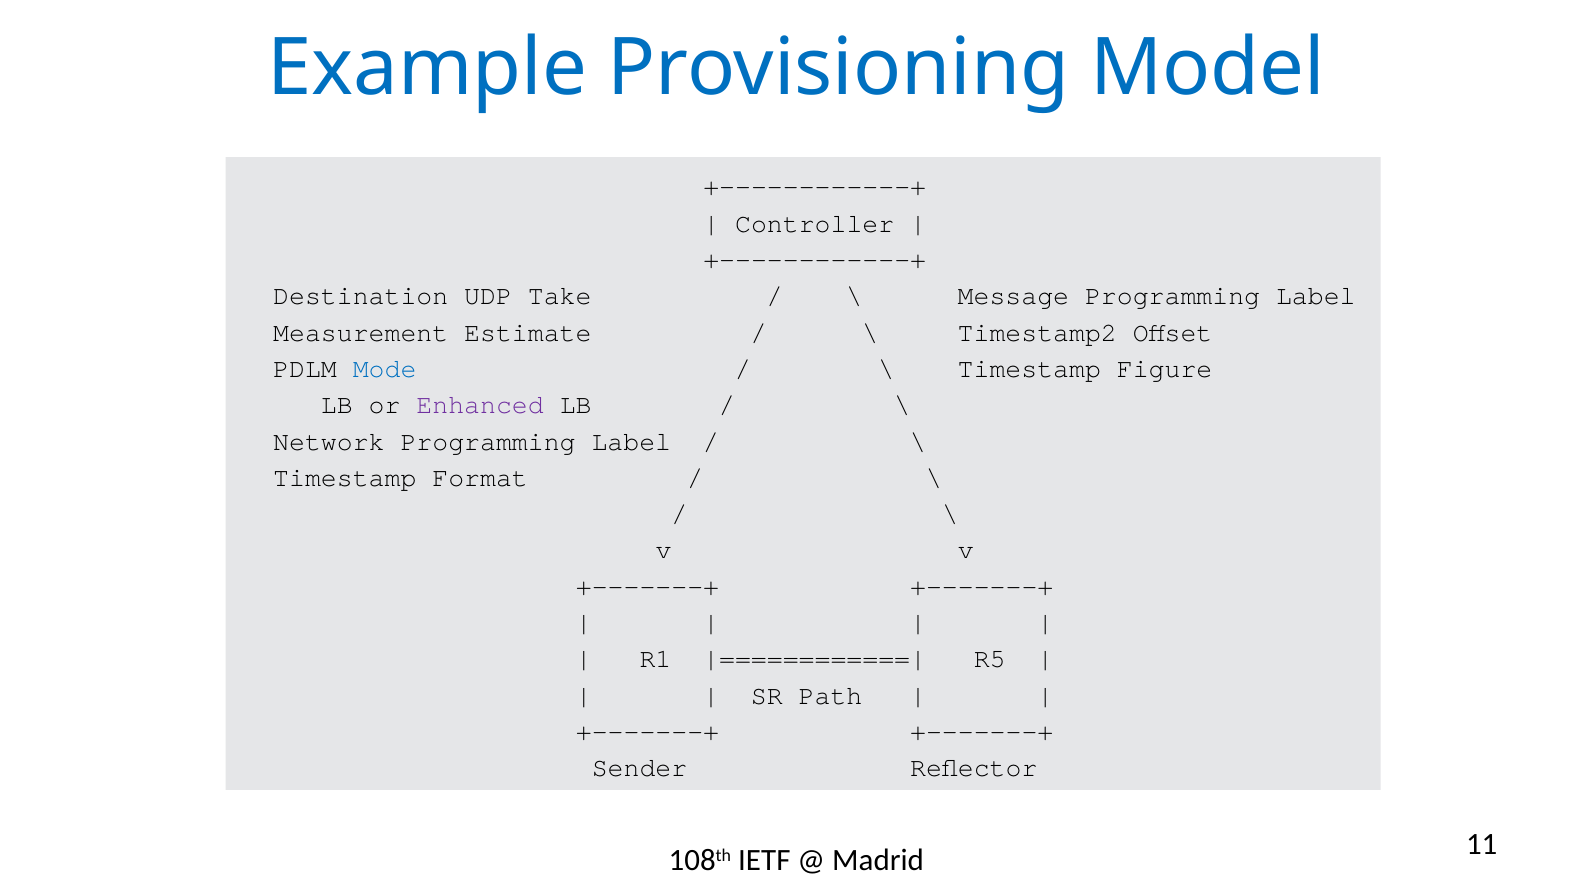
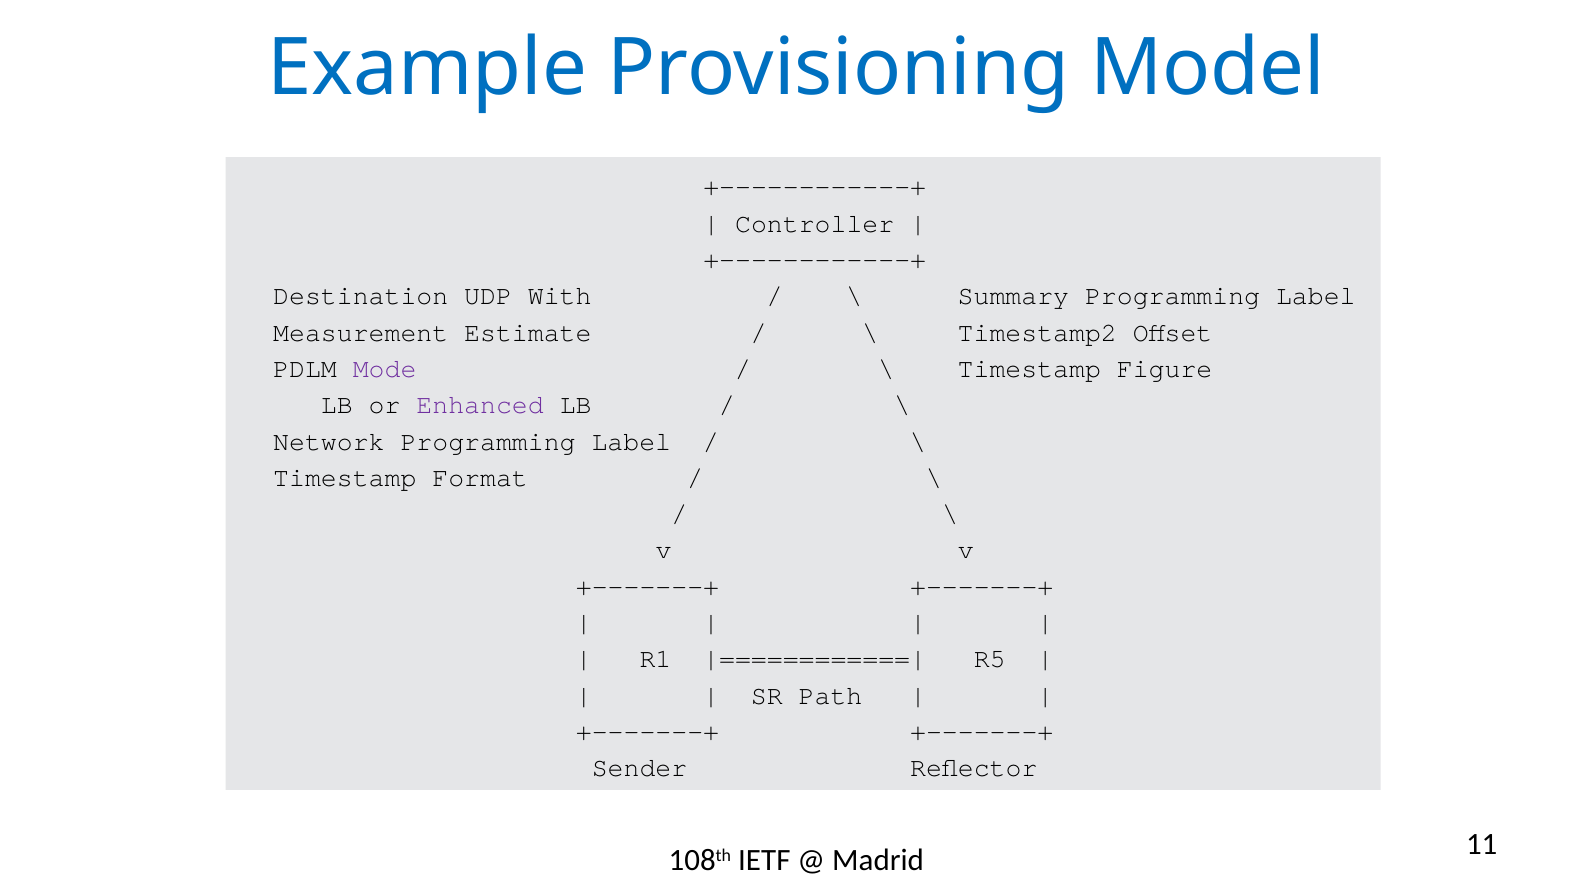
Take: Take -> With (560, 296)
Message: Message -> Summary (1013, 296)
Mode colour: blue -> purple (385, 369)
